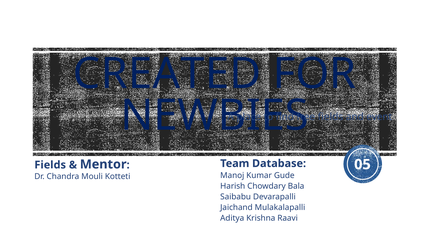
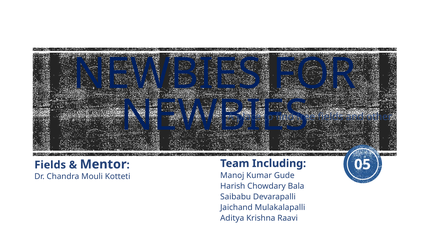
CREATED: CREATED -> NEWBIES (167, 74)
event: event -> other (379, 117)
Database: Database -> Including (279, 164)
